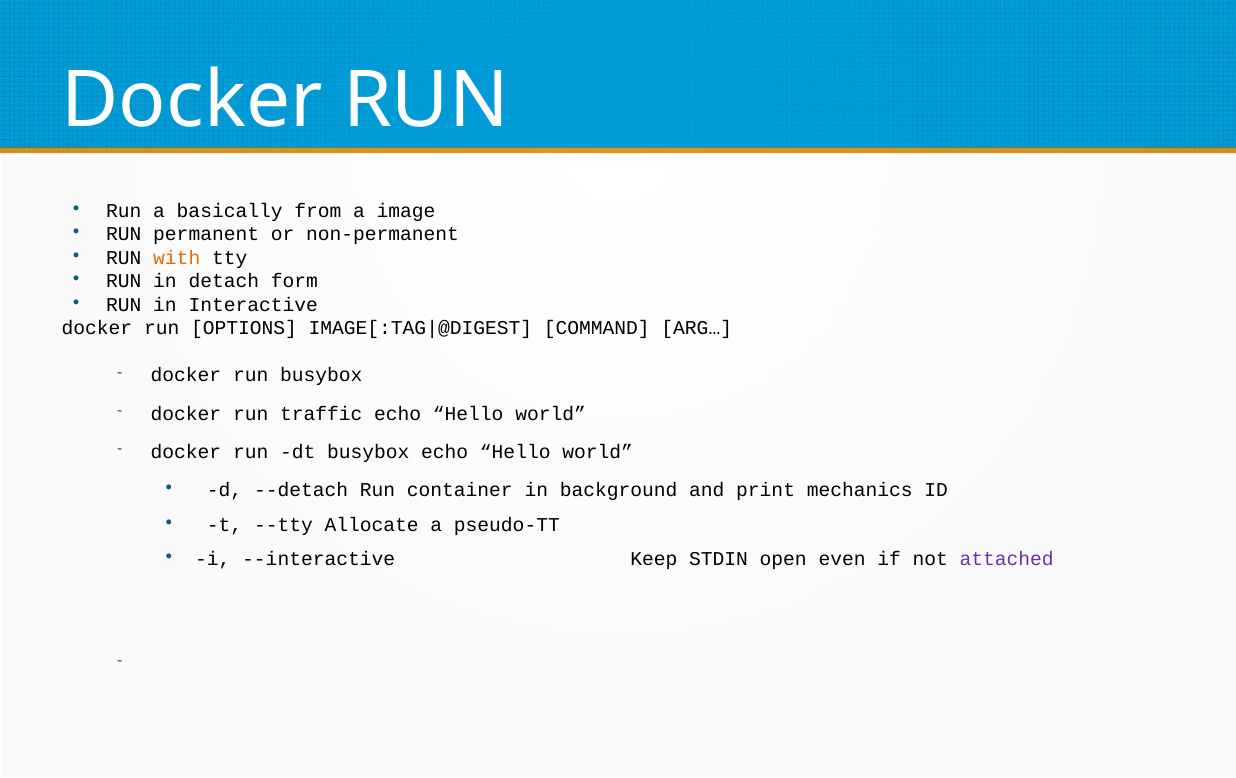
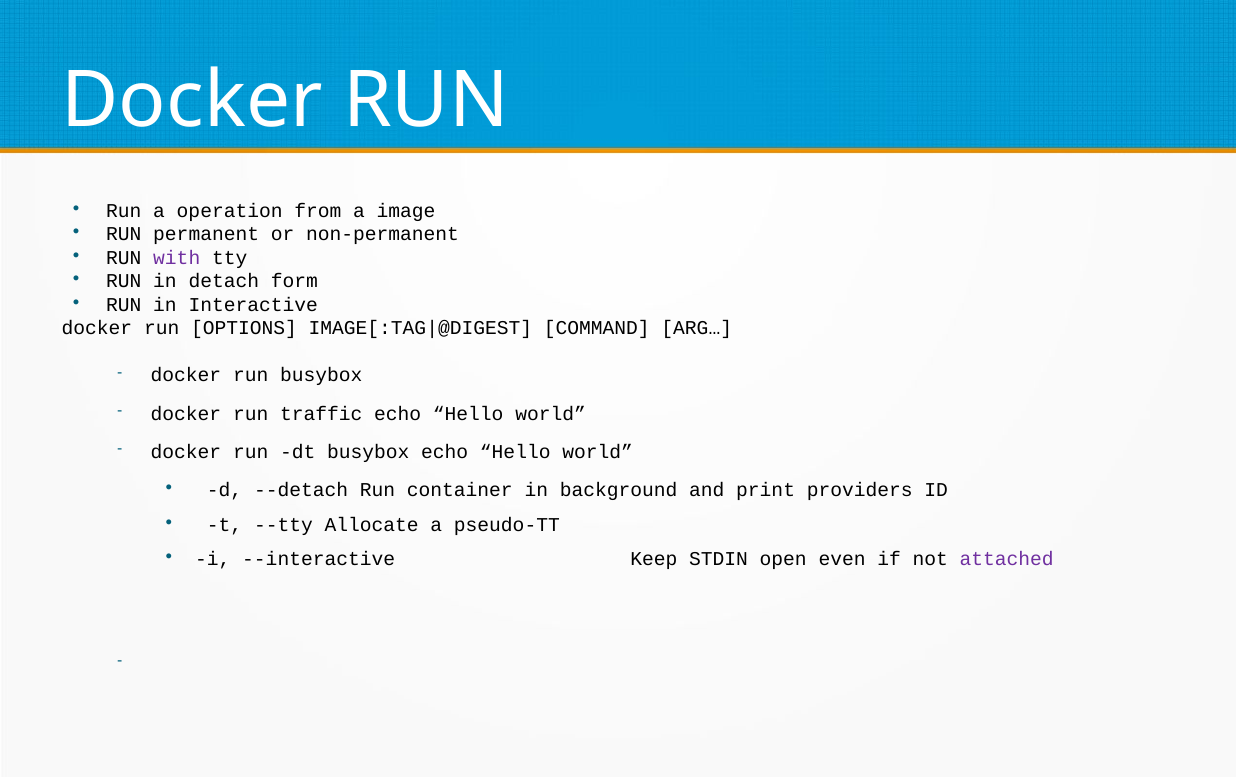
basically: basically -> operation (230, 211)
with colour: orange -> purple (177, 258)
mechanics: mechanics -> providers (860, 490)
